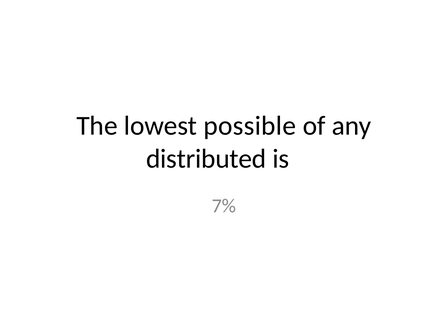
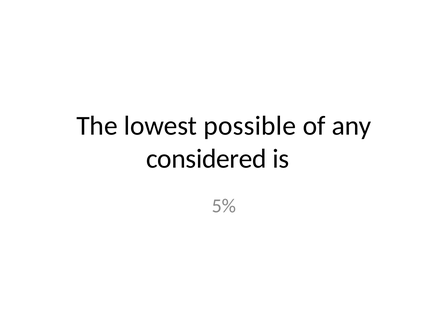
distributed: distributed -> considered (206, 159)
7%: 7% -> 5% (224, 206)
